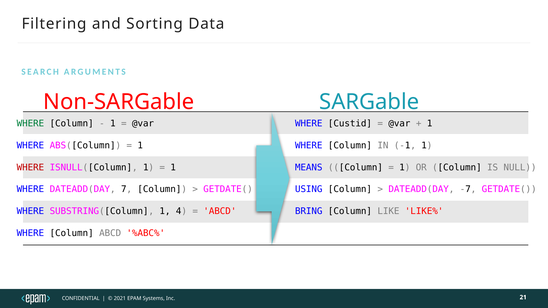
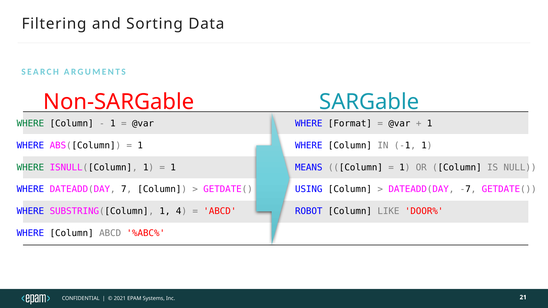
Custid: Custid -> Format (350, 124)
WHERE colour: red -> green (30, 168)
BRING: BRING -> ROBOT (309, 211)
LIKE%: LIKE% -> DOOR% (424, 211)
